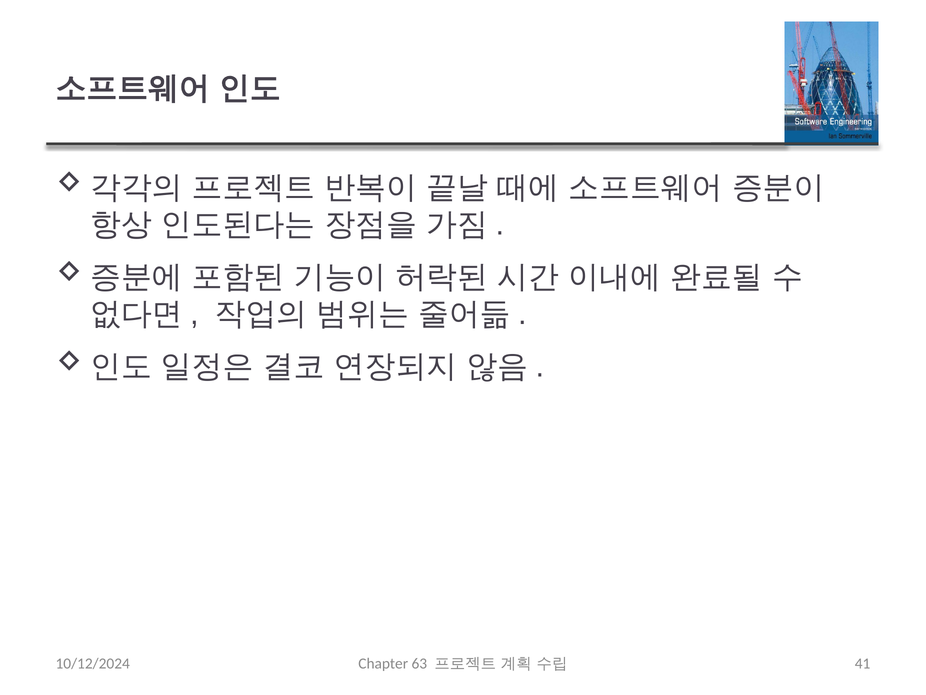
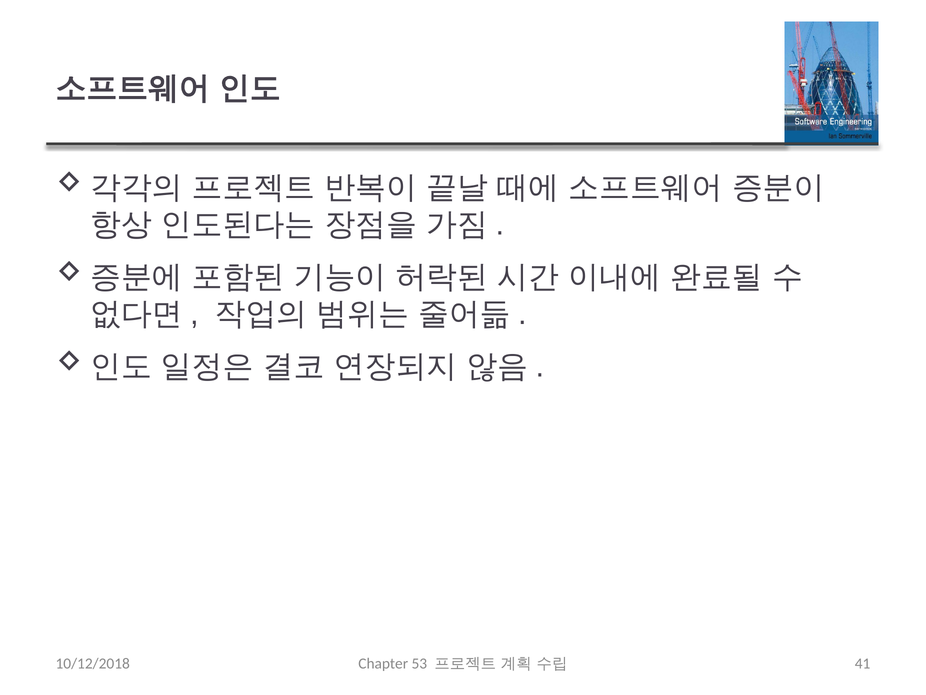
10/12/2024: 10/12/2024 -> 10/12/2018 (93, 663)
63: 63 -> 53 (419, 663)
